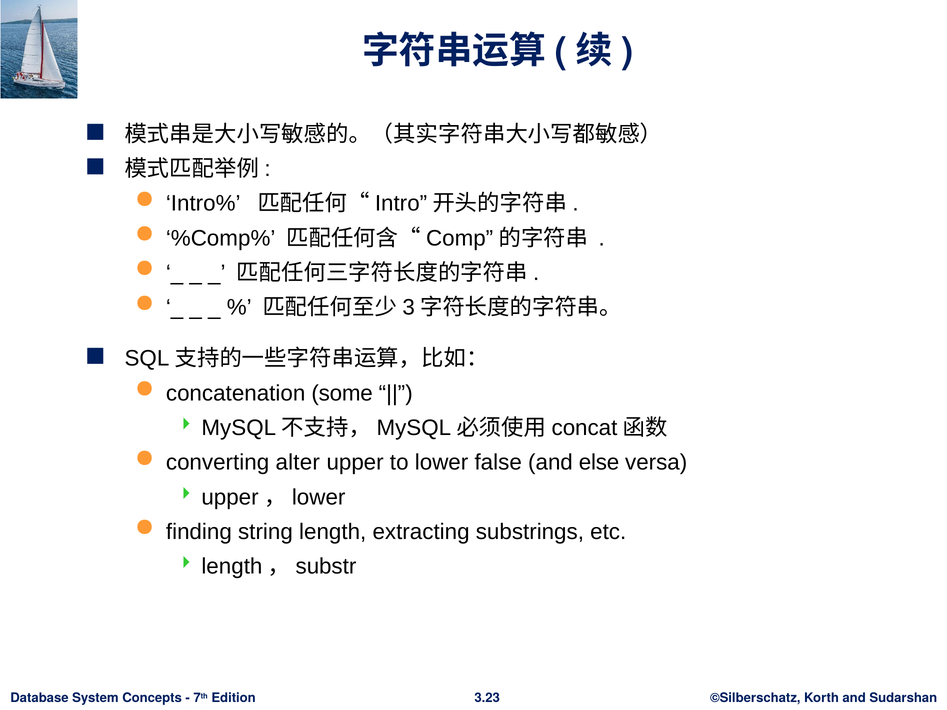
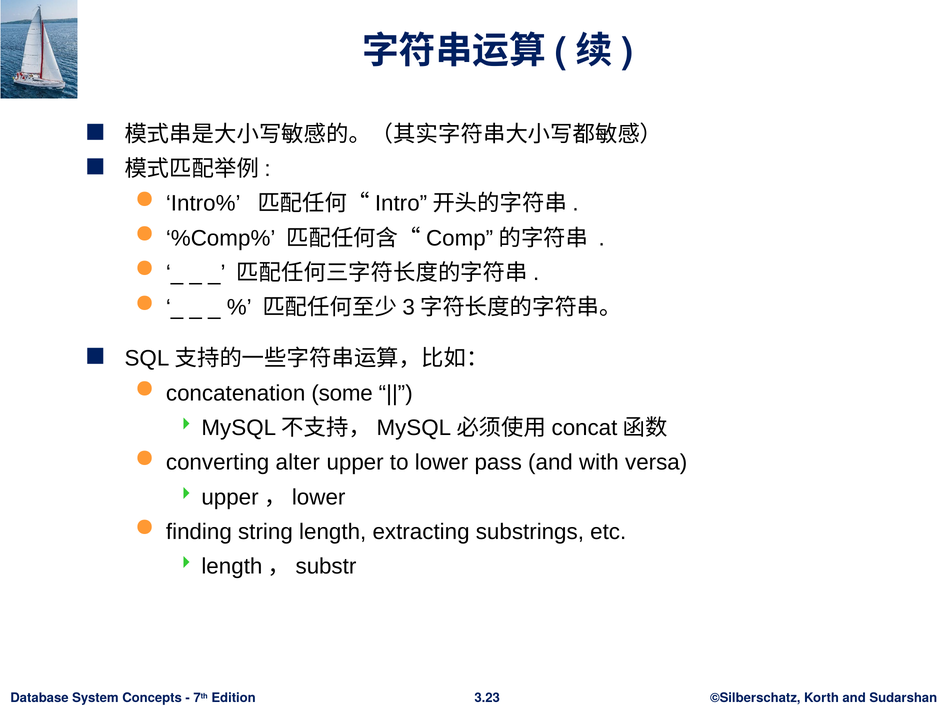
false: false -> pass (498, 463)
else: else -> with (599, 463)
